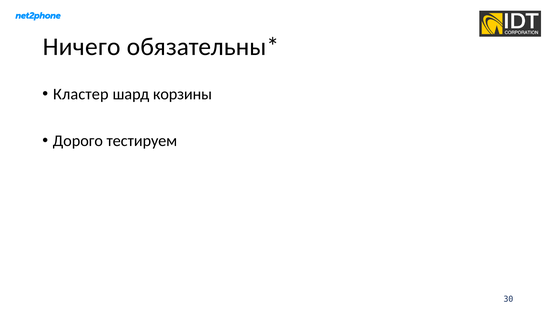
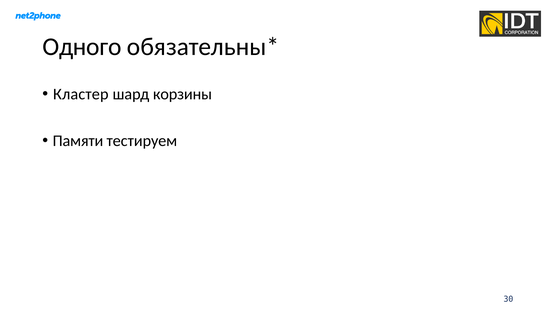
Ничего: Ничего -> Одного (82, 47)
Дорого: Дорого -> Памяти (78, 141)
